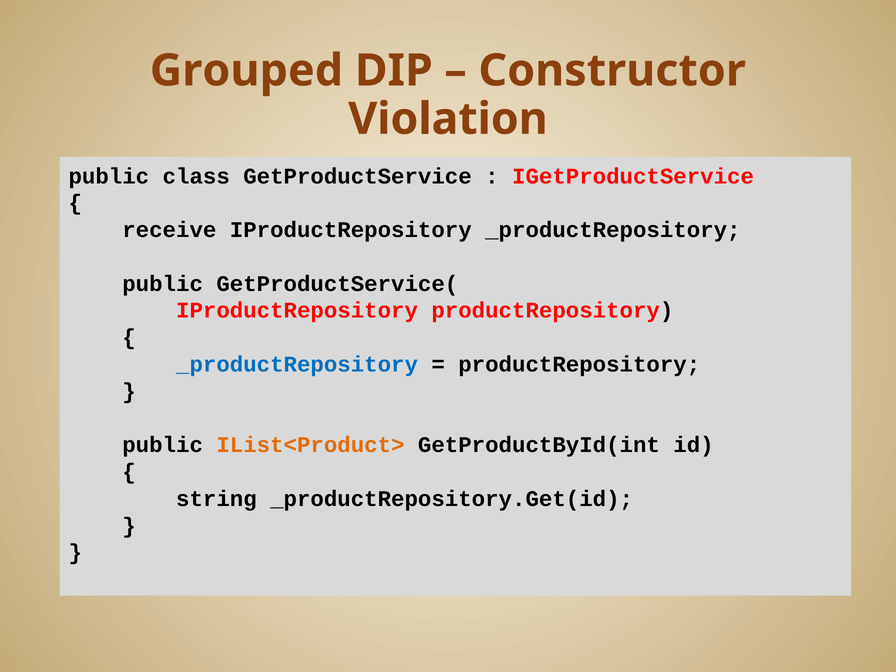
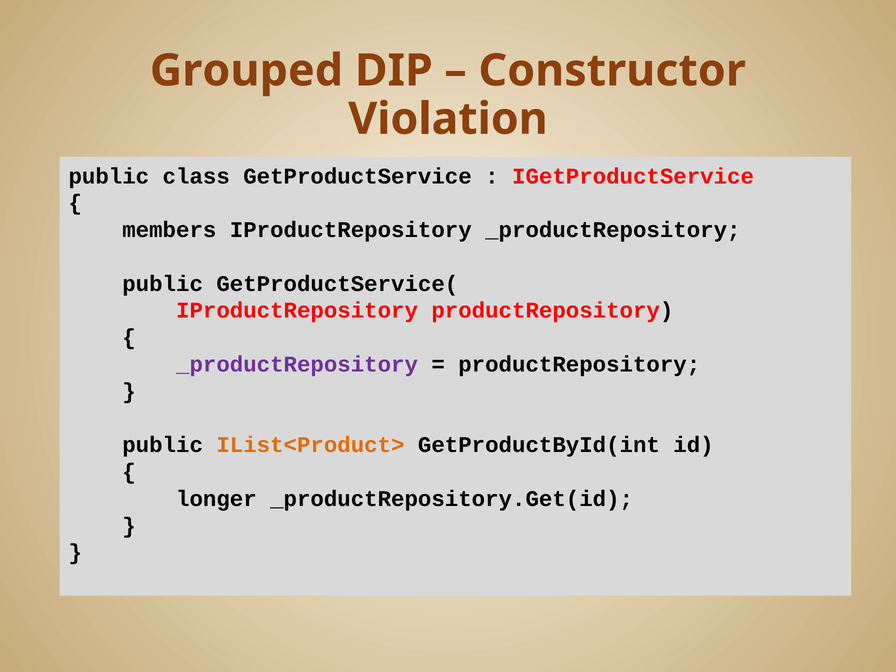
receive: receive -> members (169, 230)
_productRepository colour: blue -> purple (297, 364)
string: string -> longer (216, 499)
